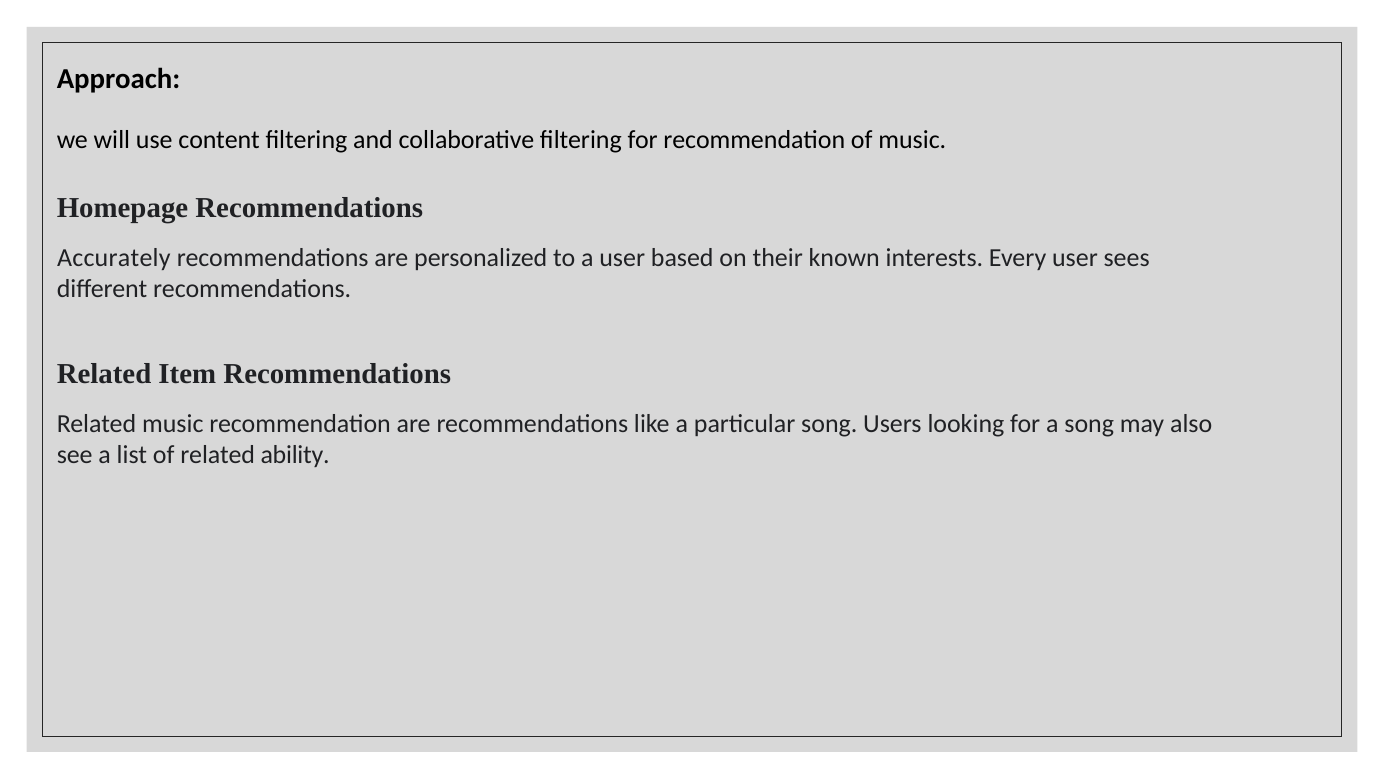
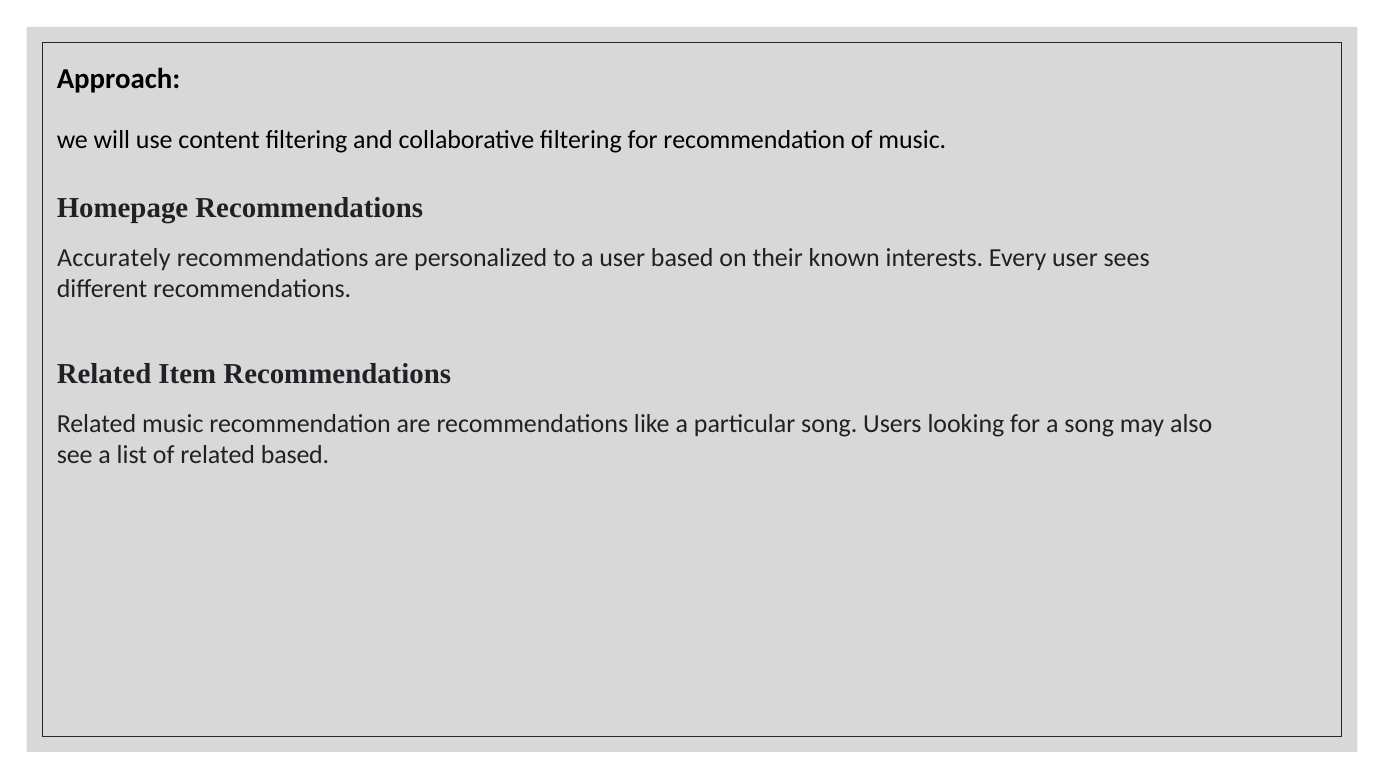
related ability: ability -> based (295, 455)
